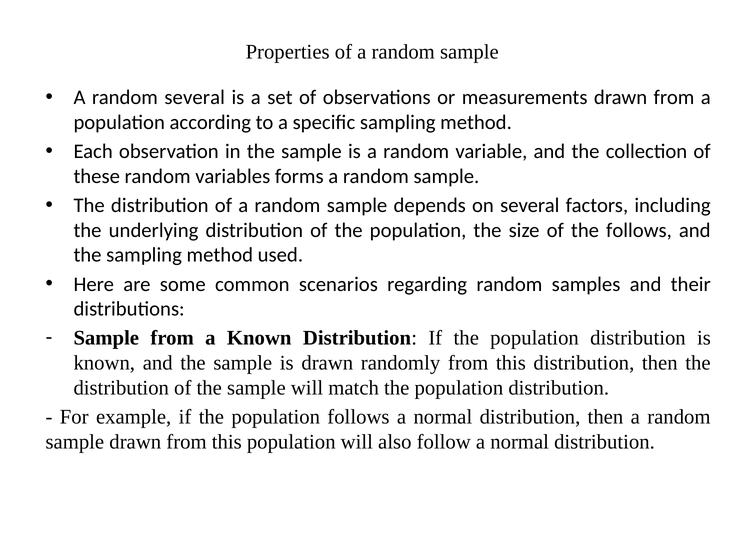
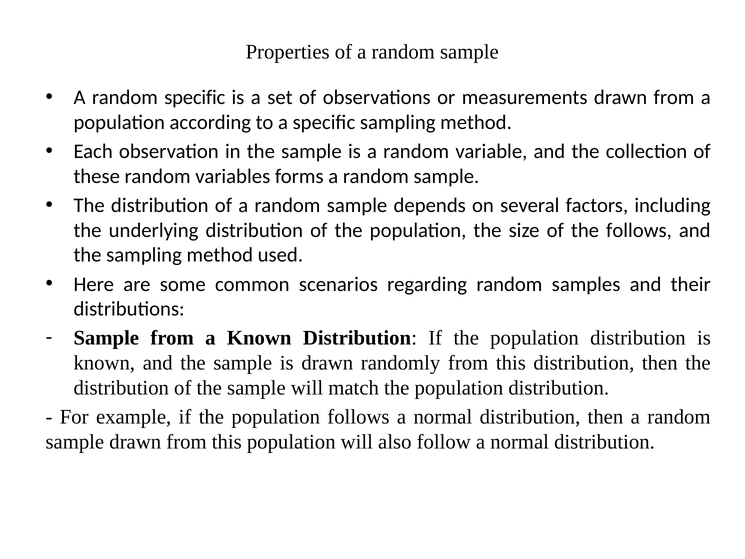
random several: several -> specific (195, 98)
